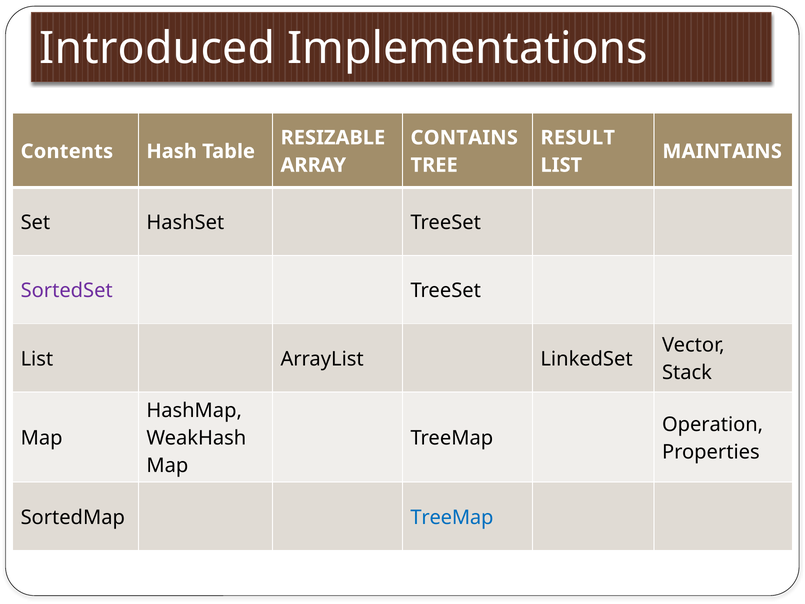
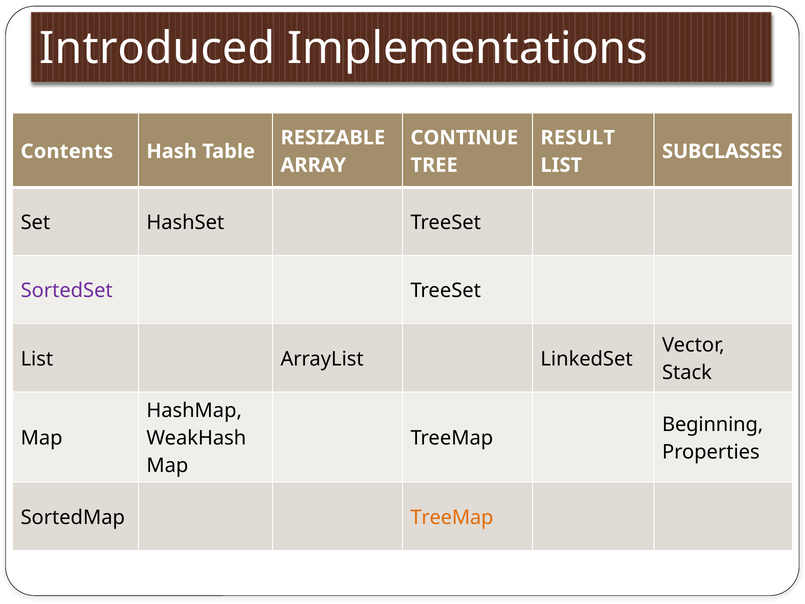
CONTAINS: CONTAINS -> CONTINUE (464, 138)
MAINTAINS: MAINTAINS -> SUBCLASSES (722, 151)
Operation: Operation -> Beginning (713, 424)
TreeMap colour: blue -> orange (452, 517)
